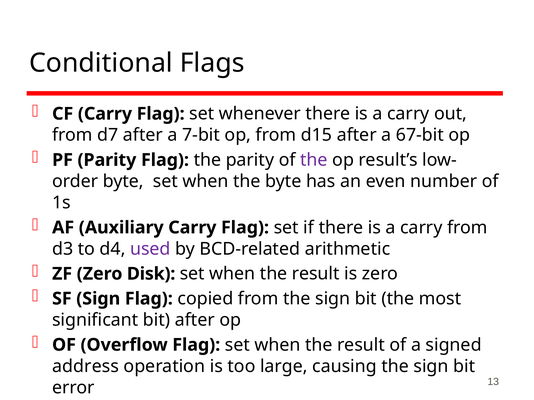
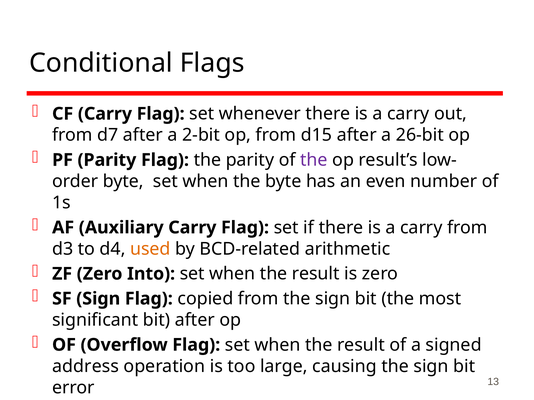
7-bit: 7-bit -> 2-bit (201, 135)
67-bit: 67-bit -> 26-bit (420, 135)
used colour: purple -> orange (150, 249)
Disk: Disk -> Into (151, 274)
